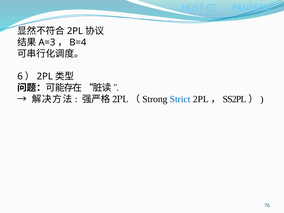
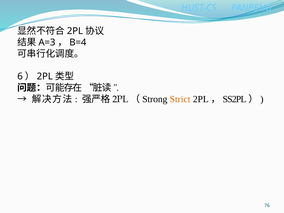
Strict colour: blue -> orange (180, 99)
